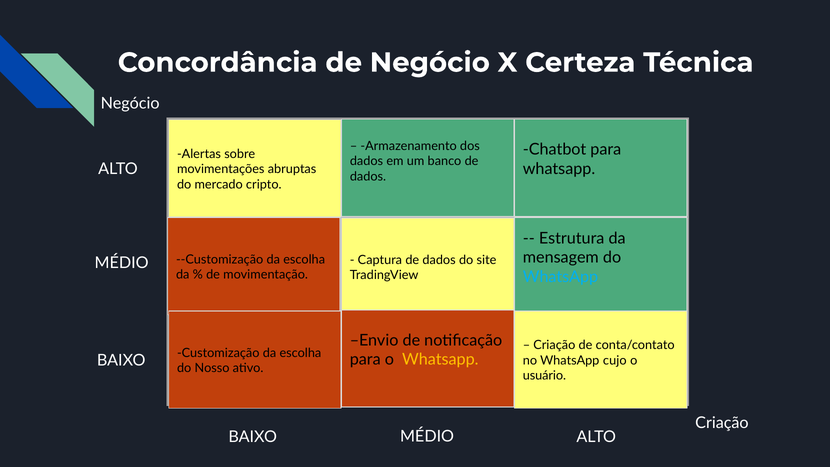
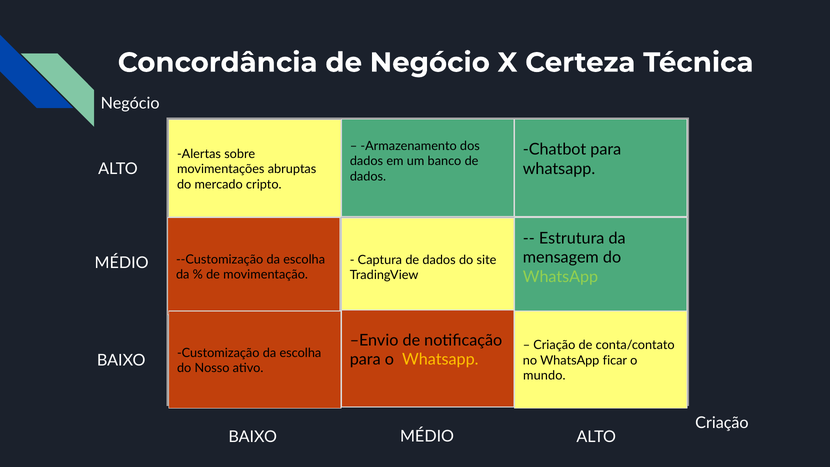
WhatsApp colour: light blue -> light green (560, 277)
cujo: cujo -> ficar (615, 360)
usuário: usuário -> mundo (544, 376)
